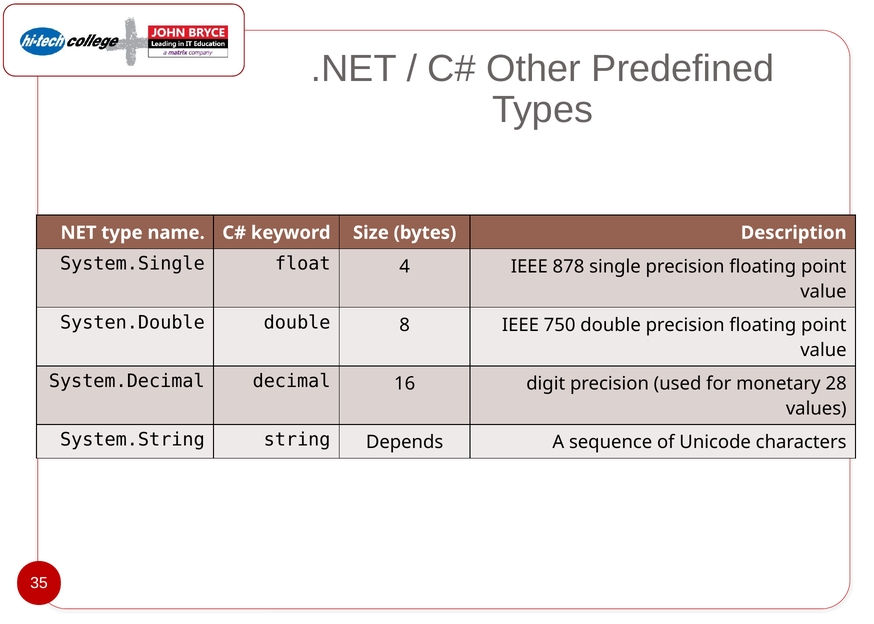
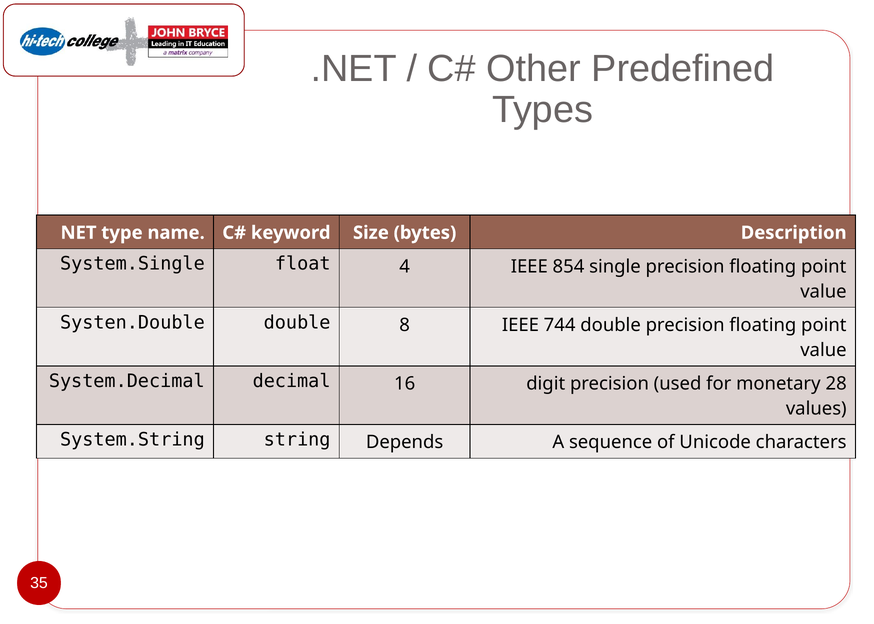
878: 878 -> 854 (568, 267)
750: 750 -> 744 (560, 325)
